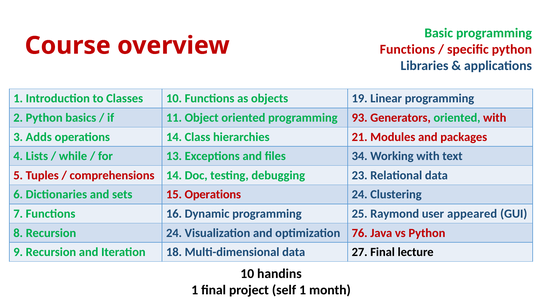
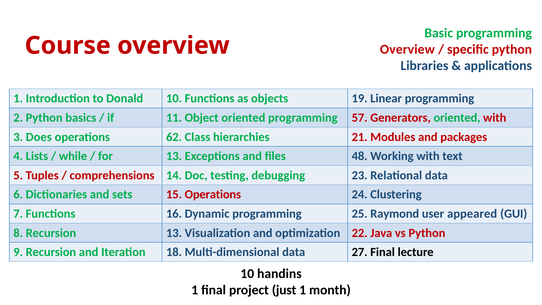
Functions: Functions -> Overview (407, 49)
Classes: Classes -> Donald (125, 98)
93: 93 -> 57 (360, 118)
Adds: Adds -> Does (39, 137)
operations 14: 14 -> 62 (174, 137)
34: 34 -> 48 (360, 156)
Recursion 24: 24 -> 13 (174, 233)
76: 76 -> 22 (360, 233)
self: self -> just (284, 290)
